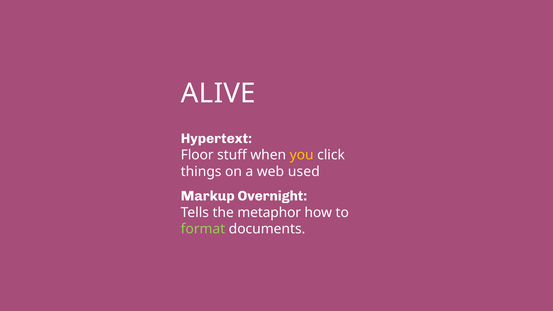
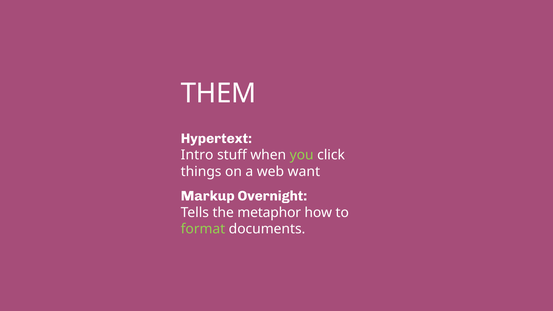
ALIVE: ALIVE -> THEM (219, 93)
Floor: Floor -> Intro (197, 155)
you colour: yellow -> light green (302, 155)
used: used -> want (304, 172)
